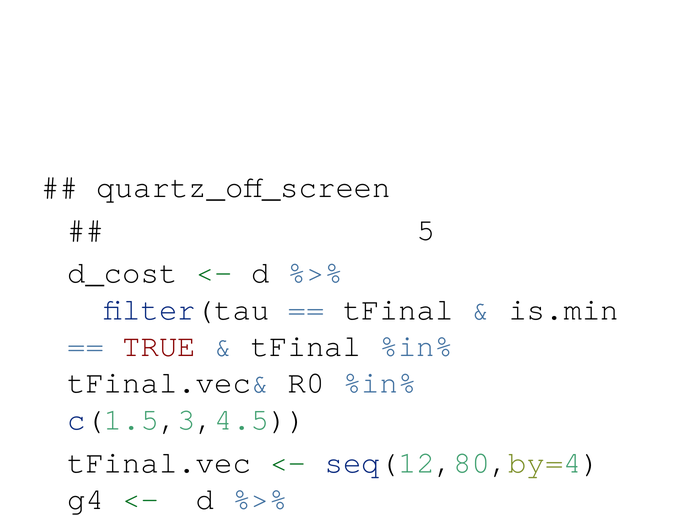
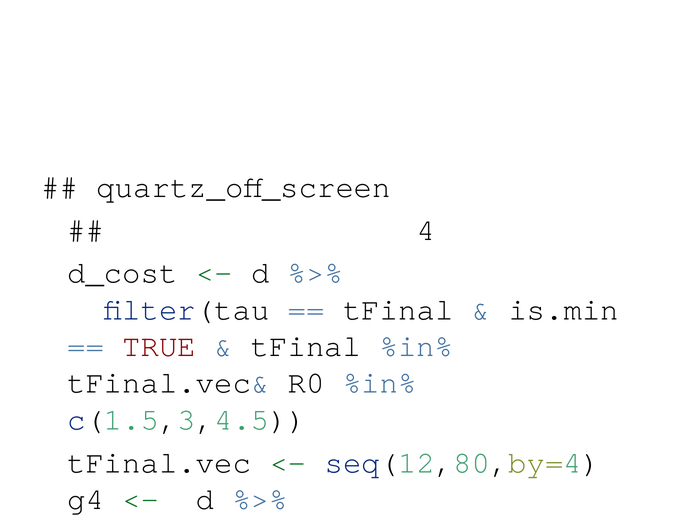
5: 5 -> 4 (426, 230)
